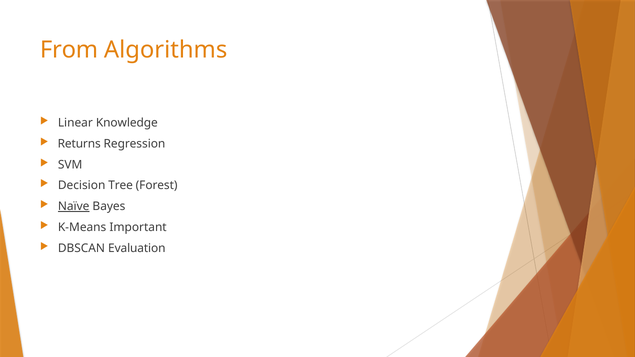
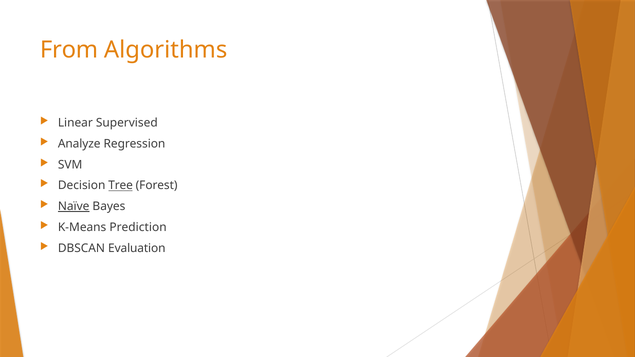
Knowledge: Knowledge -> Supervised (127, 123)
Returns: Returns -> Analyze (79, 144)
Tree underline: none -> present (121, 186)
Important: Important -> Prediction (138, 227)
